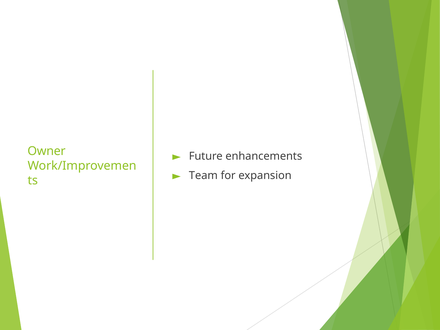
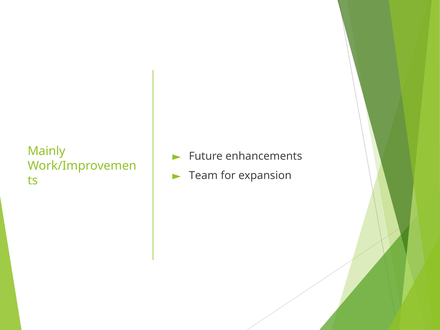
Owner: Owner -> Mainly (46, 151)
